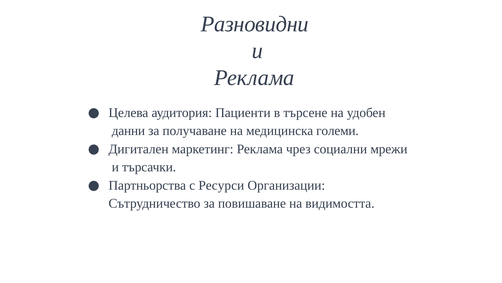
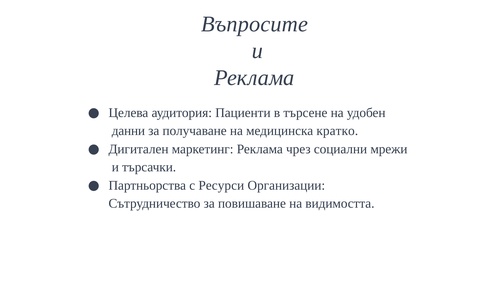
Разновидни: Разновидни -> Въпросите (255, 24)
големи: големи -> кратко (337, 131)
